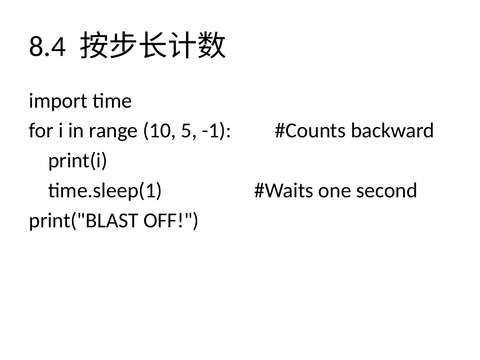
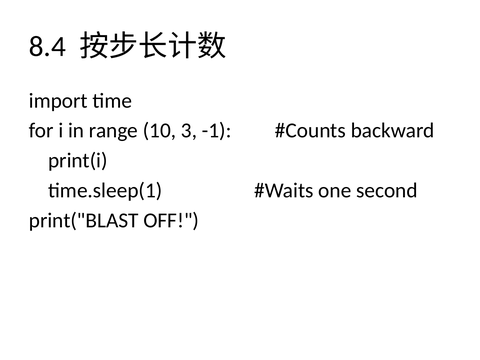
5: 5 -> 3 (189, 131)
